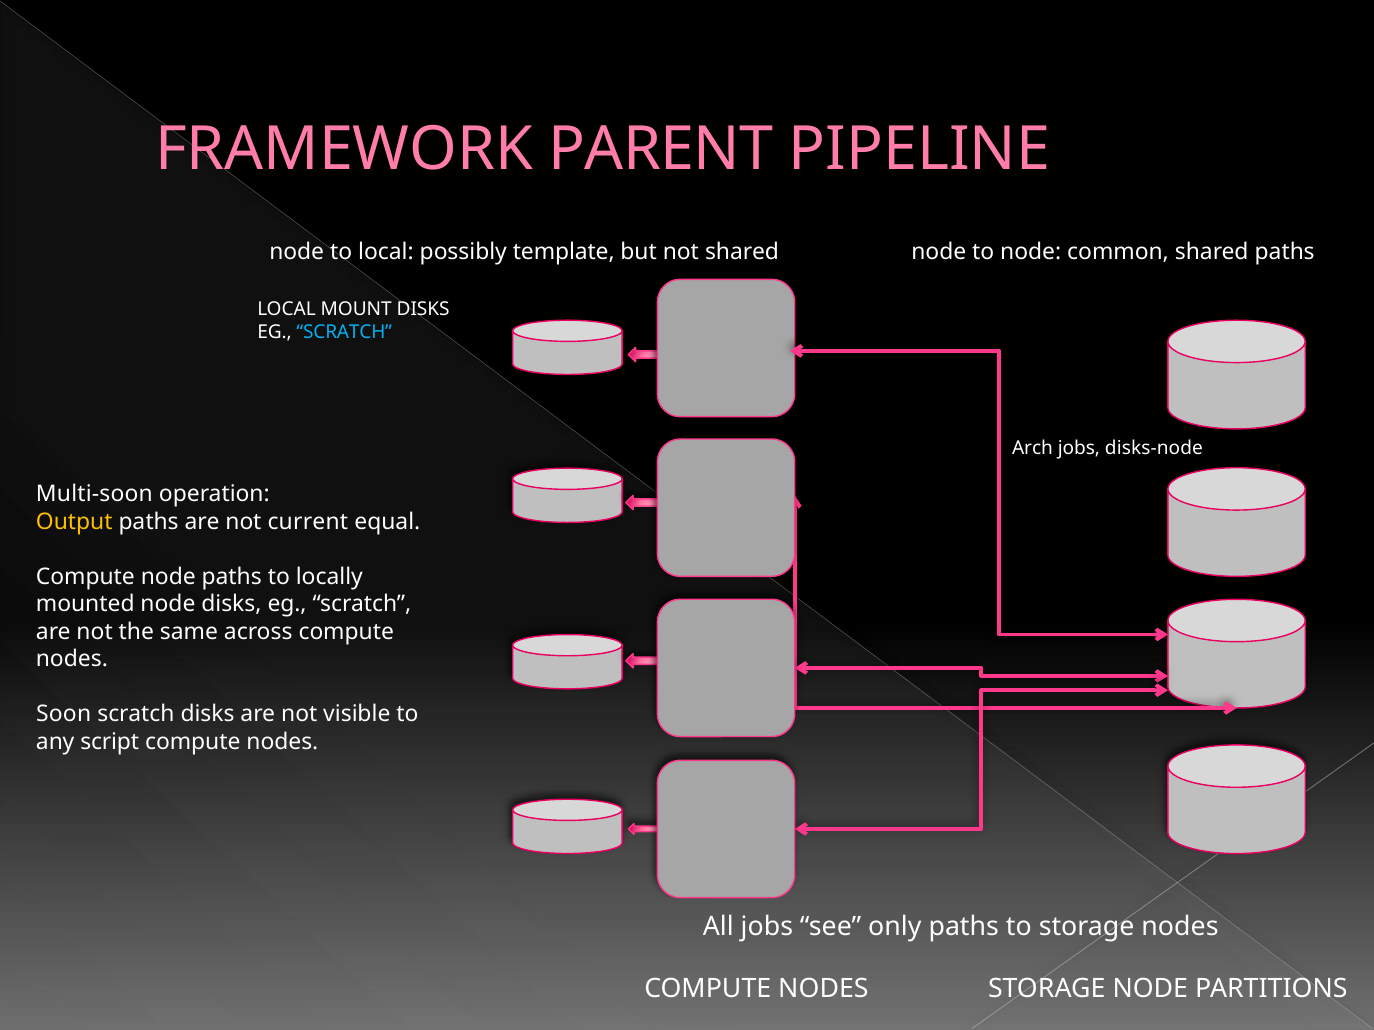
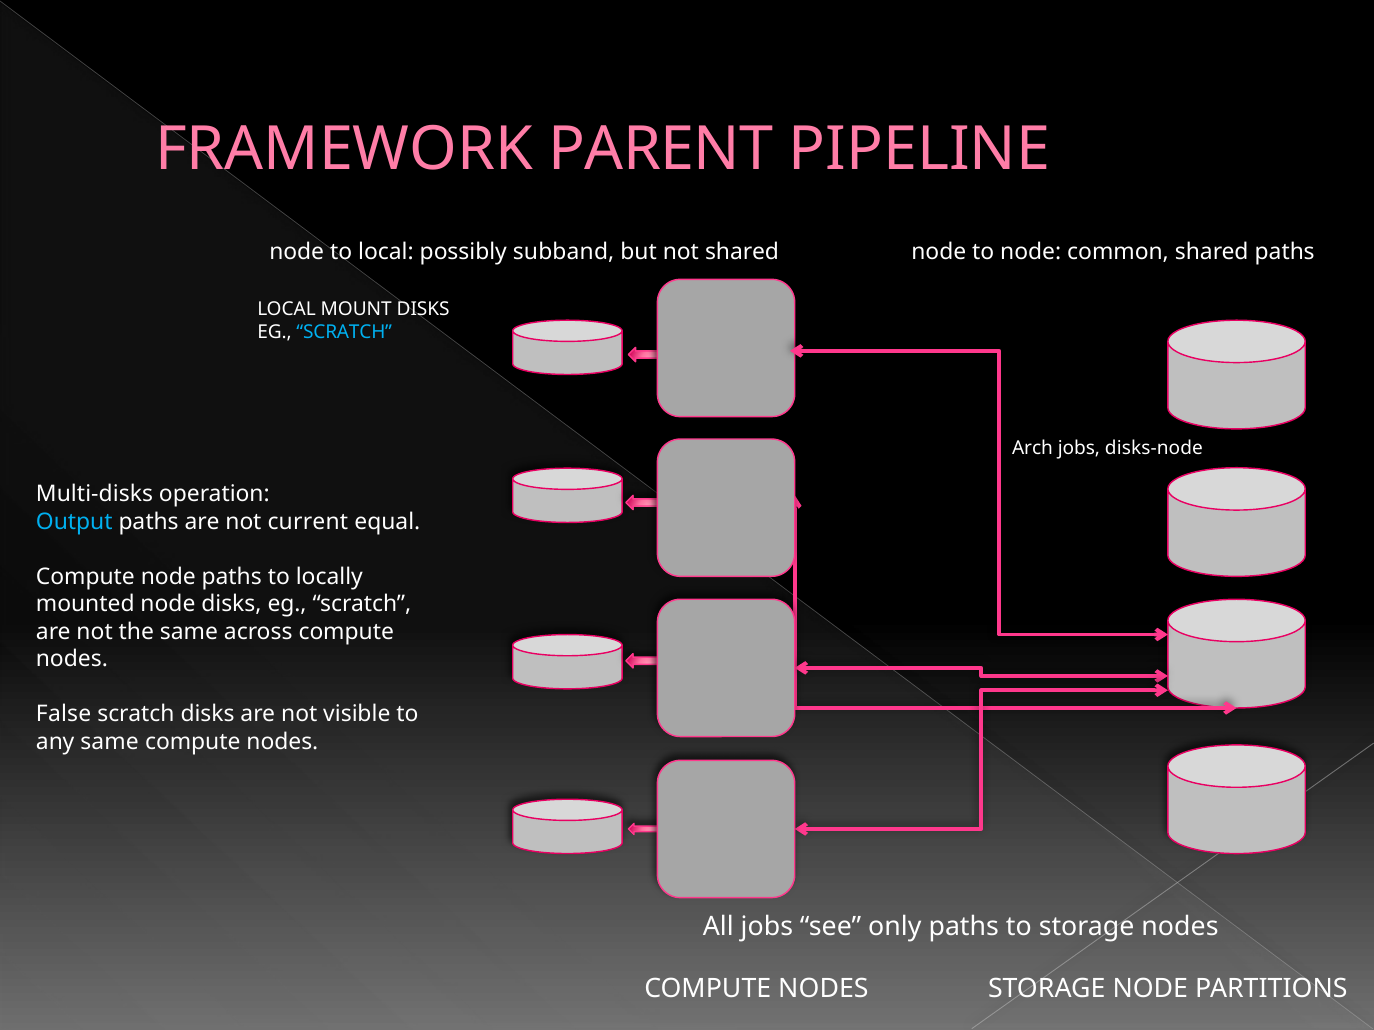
template: template -> subband (564, 252)
Multi-soon: Multi-soon -> Multi-disks (94, 495)
Output colour: yellow -> light blue (74, 522)
Soon: Soon -> False (64, 715)
any script: script -> same (110, 742)
